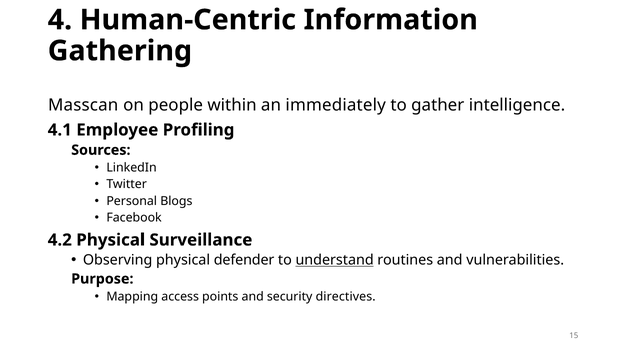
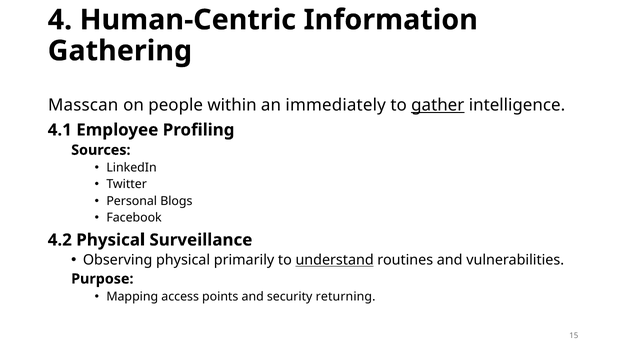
gather underline: none -> present (438, 105)
defender: defender -> primarily (244, 260)
directives: directives -> returning (346, 297)
